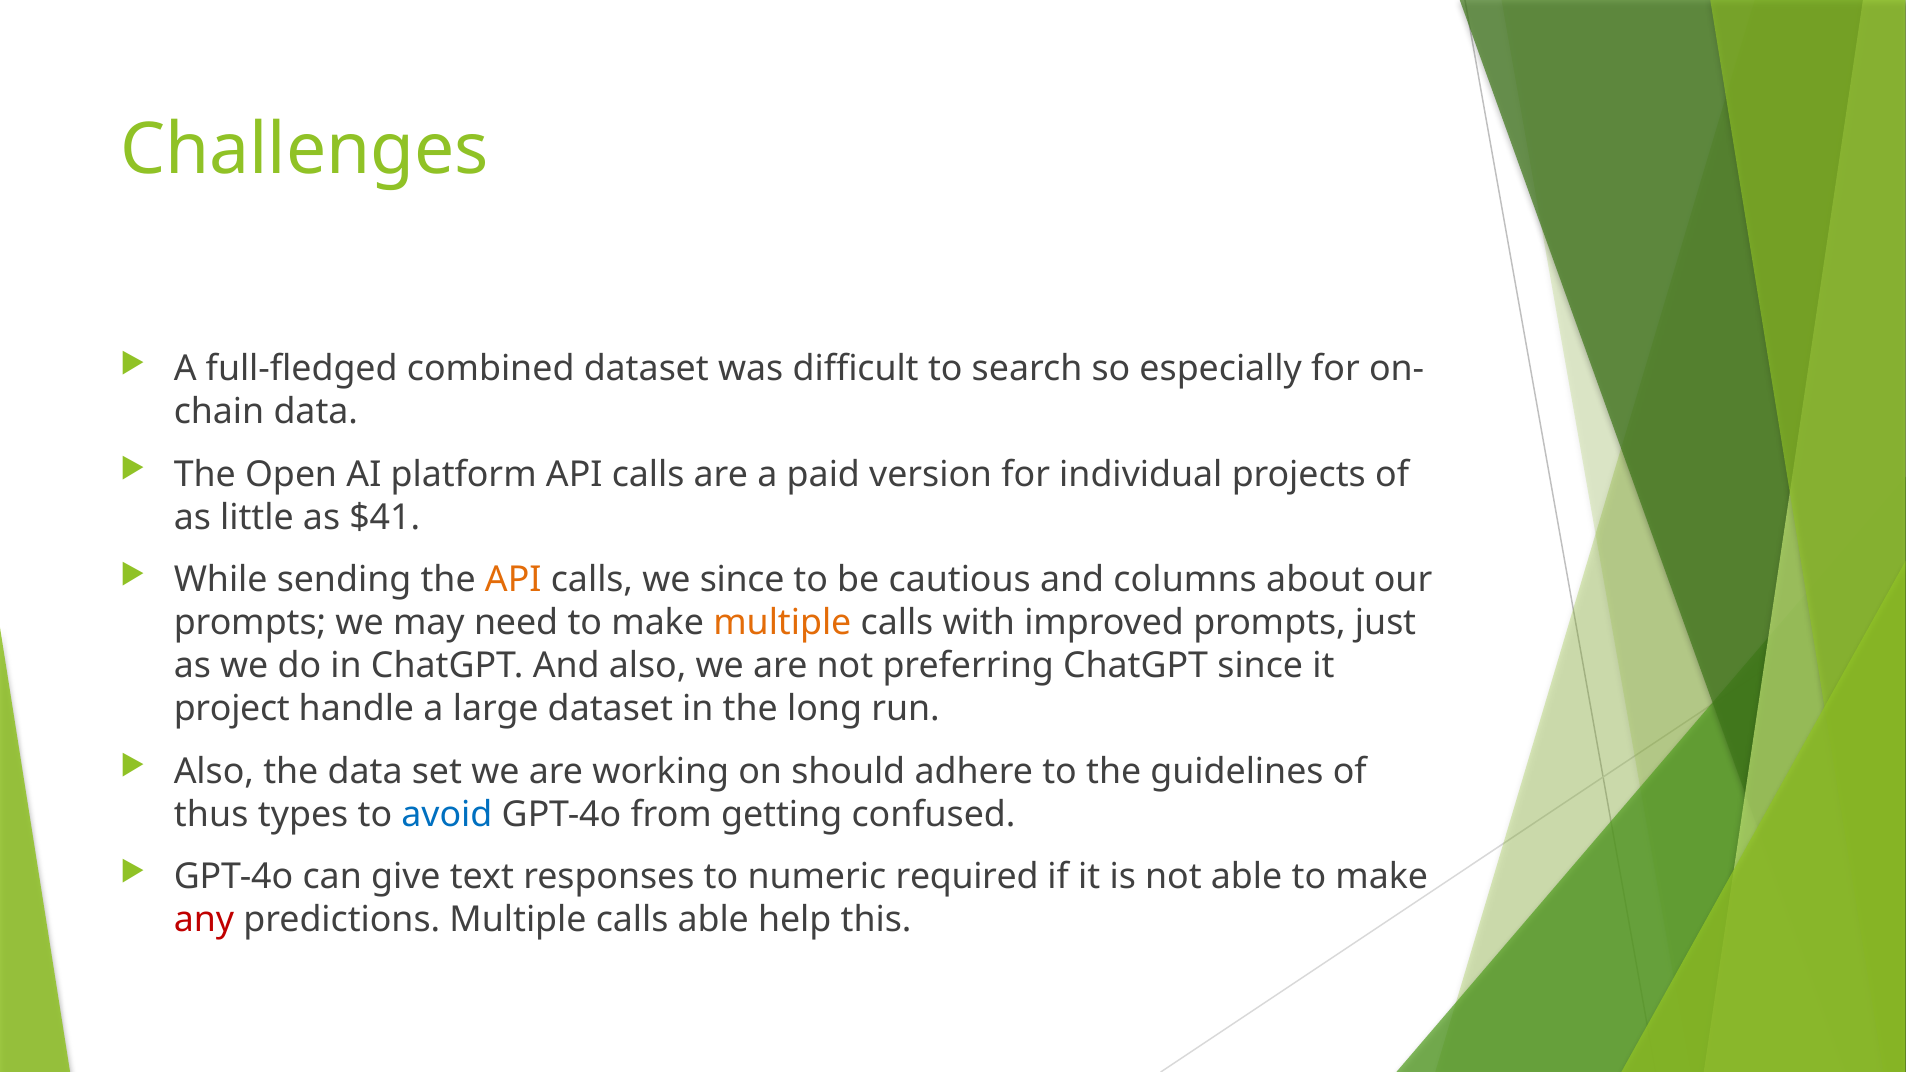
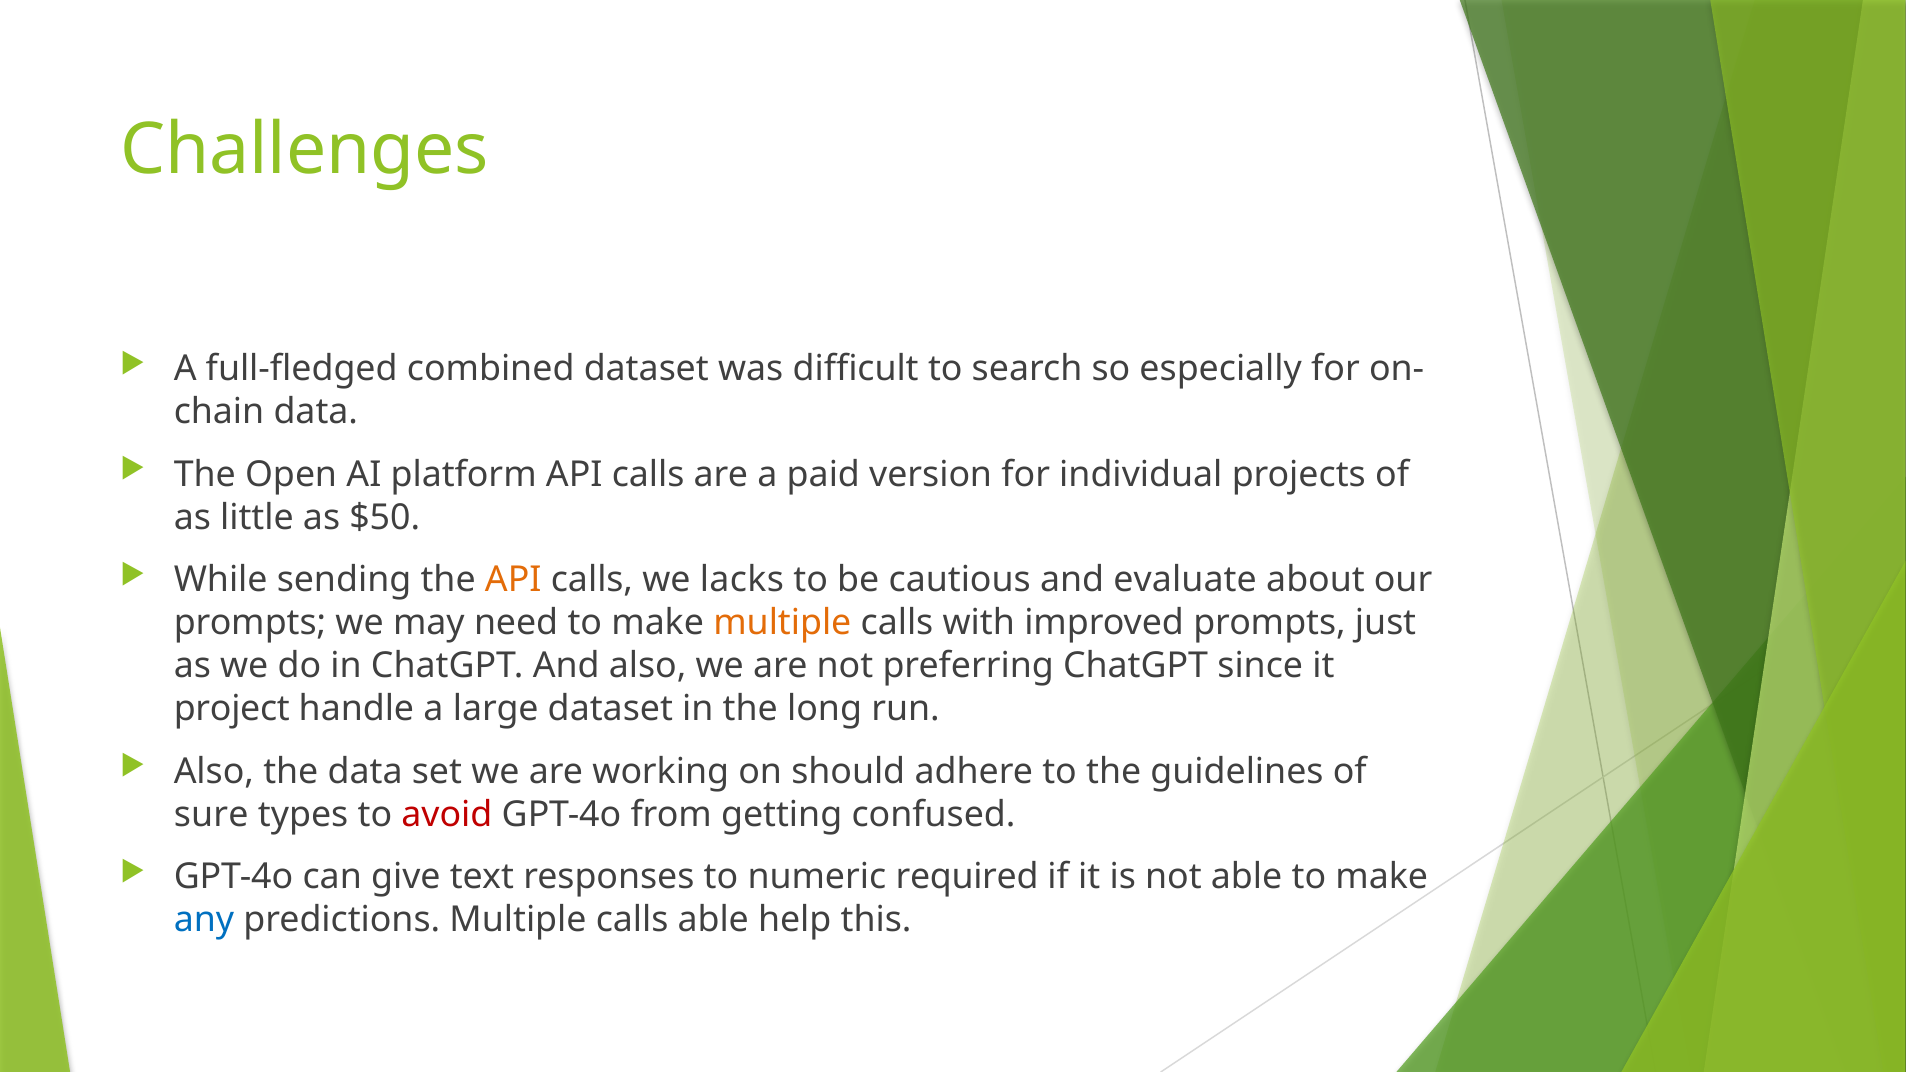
$41: $41 -> $50 (385, 517)
we since: since -> lacks (742, 580)
columns: columns -> evaluate (1185, 580)
thus: thus -> sure (211, 814)
avoid colour: blue -> red (447, 814)
any colour: red -> blue (204, 920)
